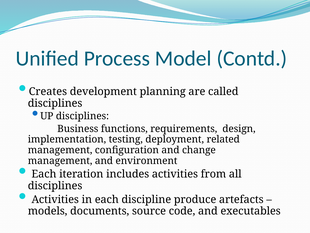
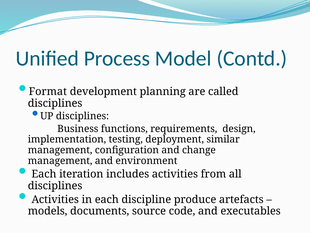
Creates: Creates -> Format (48, 91)
related: related -> similar (223, 139)
